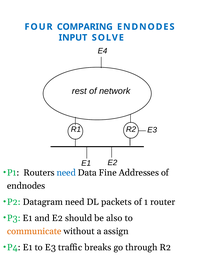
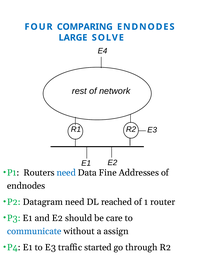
INPUT: INPUT -> LARGE (73, 38)
packets: packets -> reached (116, 202)
also: also -> care (114, 218)
communicate colour: orange -> blue (34, 231)
breaks: breaks -> started (98, 247)
